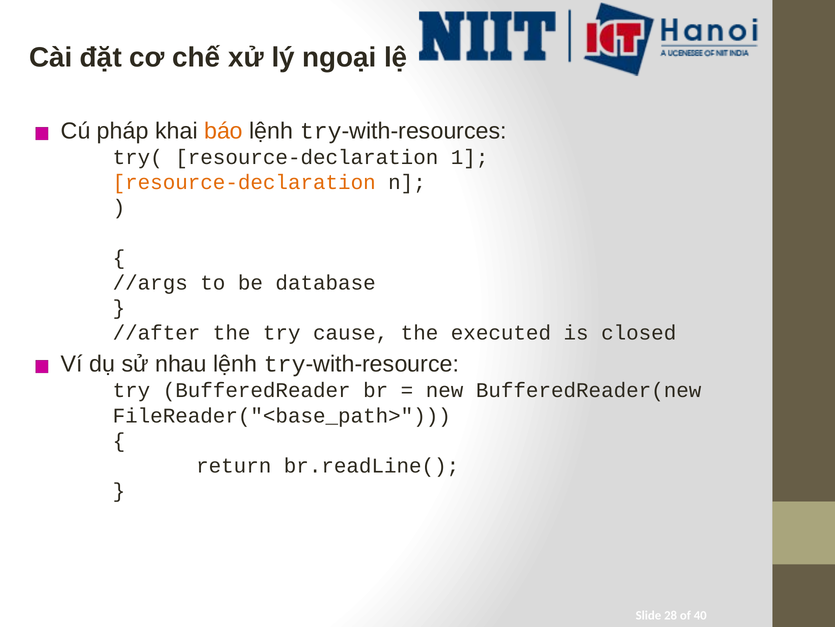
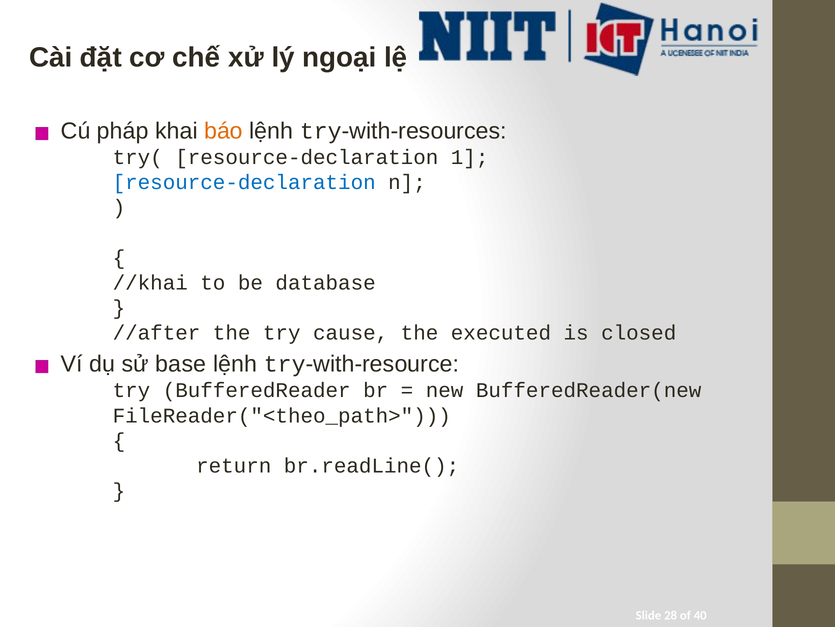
resource-declaration colour: orange -> blue (244, 182)
//args: //args -> //khai (150, 283)
nhau: nhau -> base (181, 364)
FileReader("<base_path>: FileReader("<base_path> -> FileReader("<theo_path> (282, 415)
